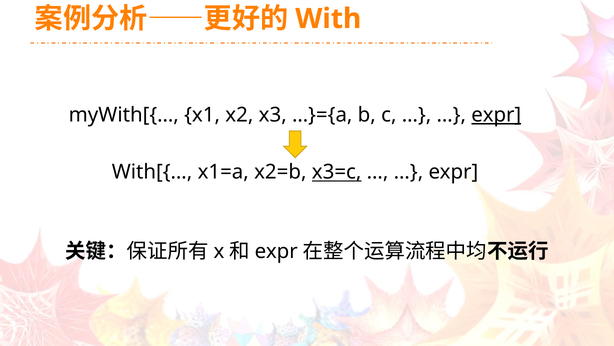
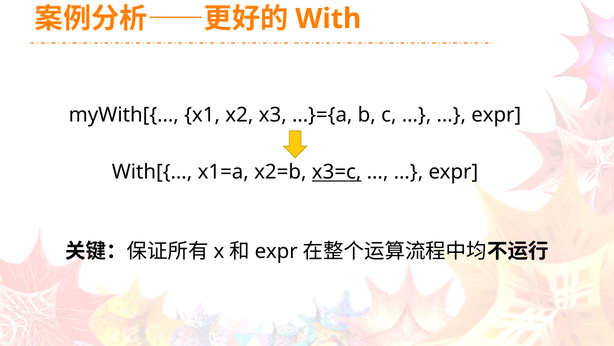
expr underline: present -> none (496, 115)
